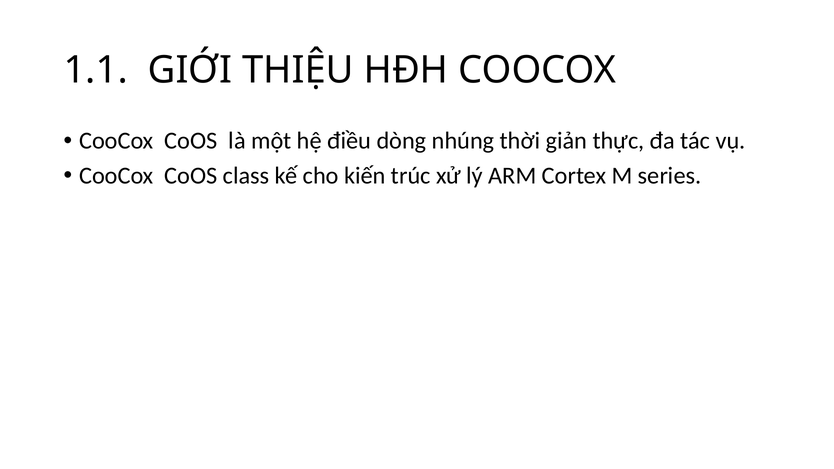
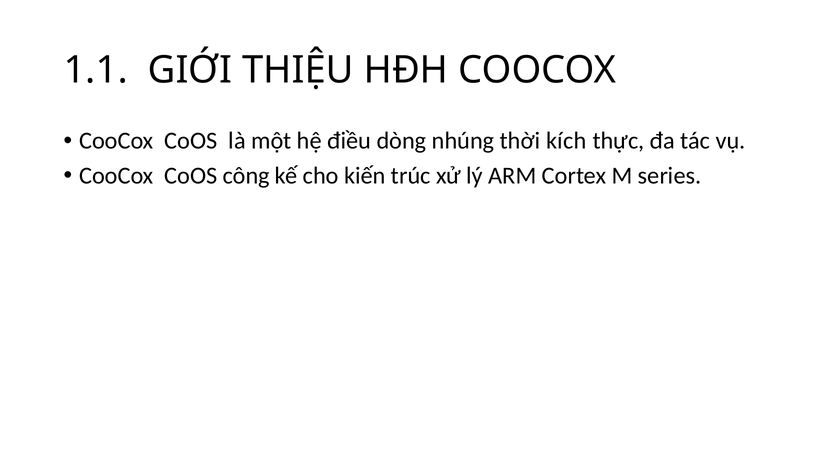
giản: giản -> kích (566, 141)
class: class -> công (246, 176)
